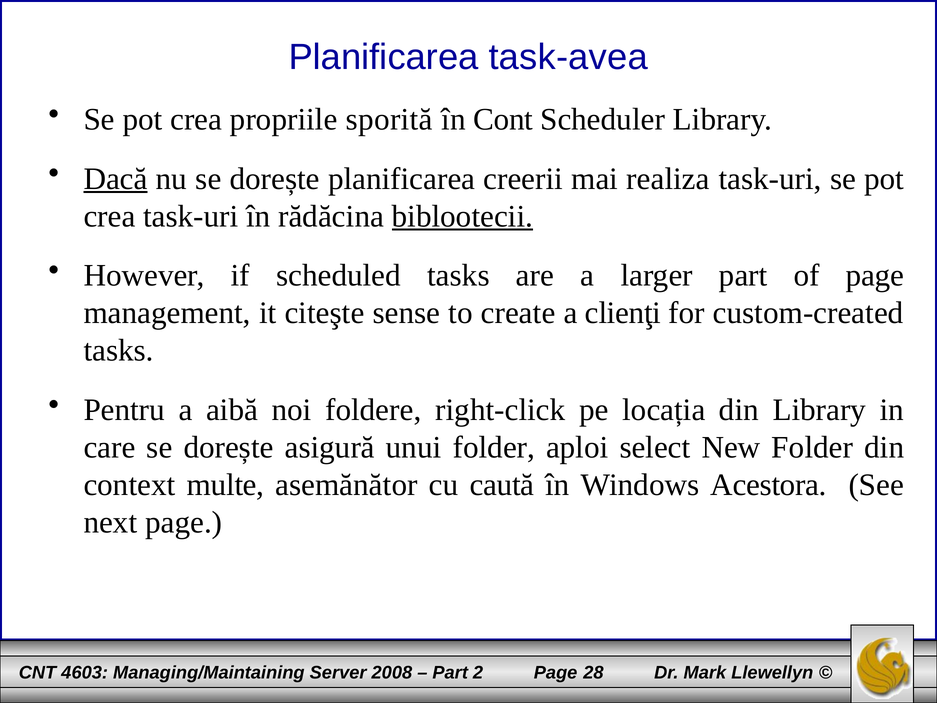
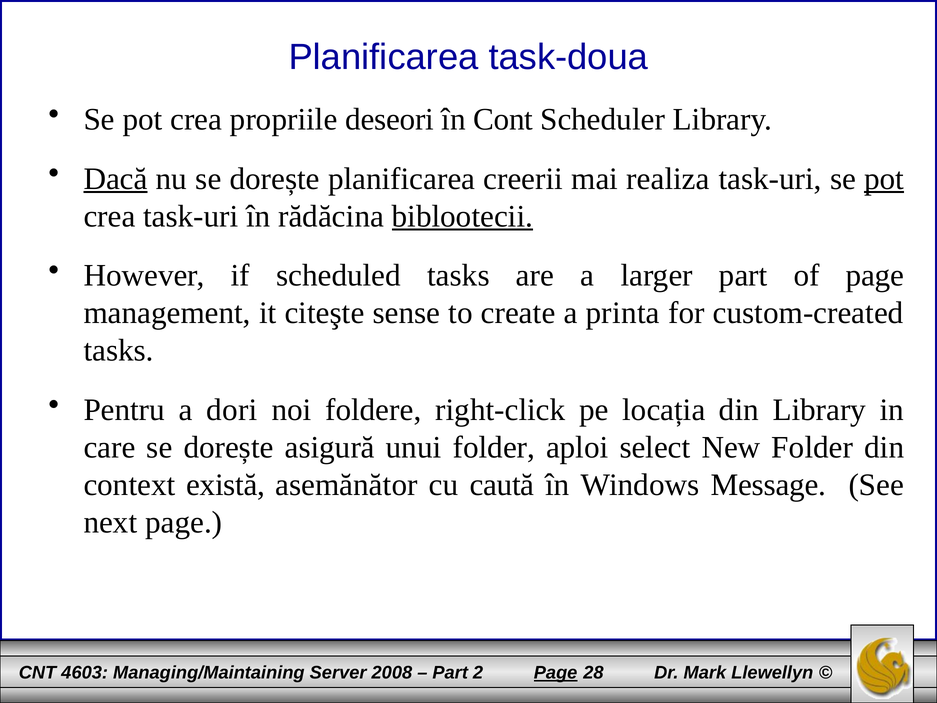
task-avea: task-avea -> task-doua (568, 57)
sporită: sporită -> deseori (390, 119)
pot underline: none -> present (884, 179)
clienţi: clienţi -> printa (623, 313)
aibă: aibă -> dori (232, 410)
multe: multe -> există (226, 485)
Acestora: Acestora -> Message (768, 485)
Page underline: none -> present (556, 673)
